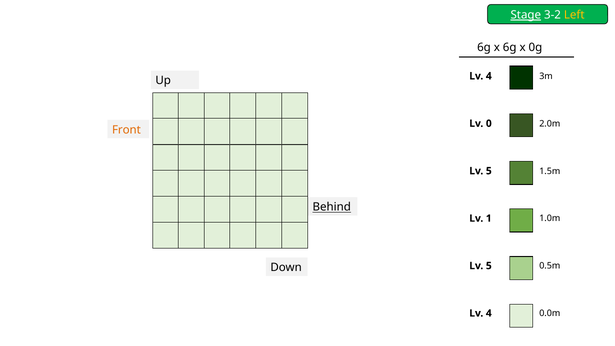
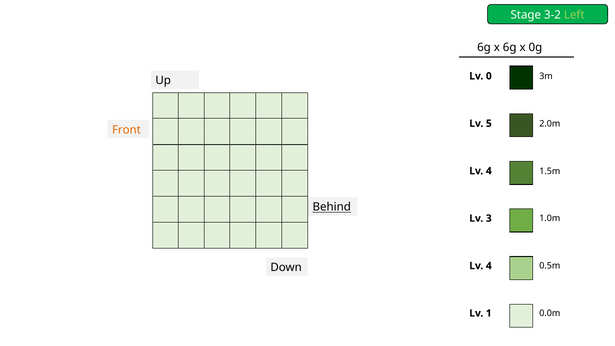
Stage underline: present -> none (526, 15)
Left colour: yellow -> light green (574, 15)
4: 4 -> 0 (489, 76)
0: 0 -> 5 (489, 123)
5: 5 -> 4 (489, 171)
1: 1 -> 3 (489, 218)
5: 5 -> 4 (489, 266)
4: 4 -> 1 (489, 313)
